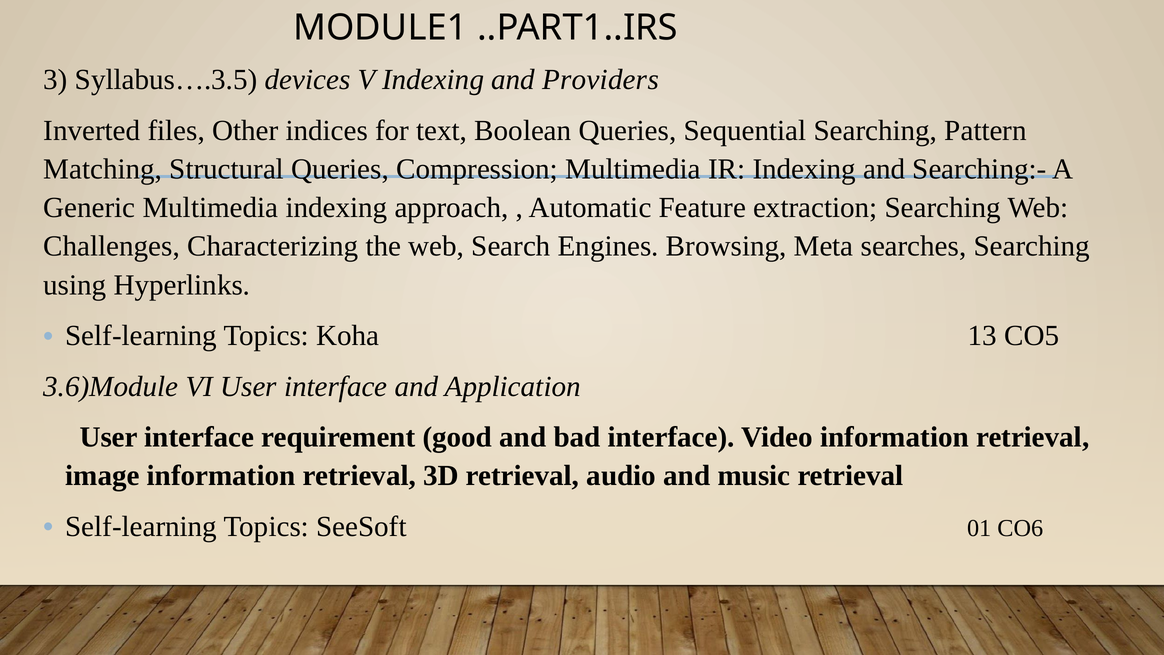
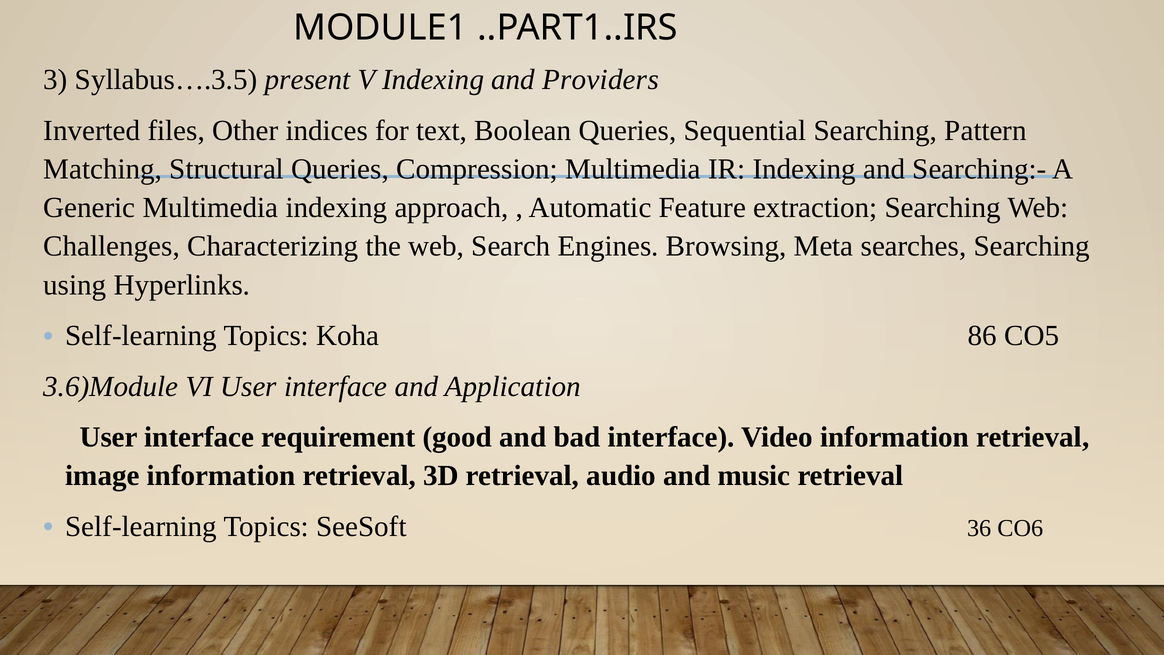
devices: devices -> present (308, 80)
13: 13 -> 86 (982, 336)
01: 01 -> 36 (979, 528)
